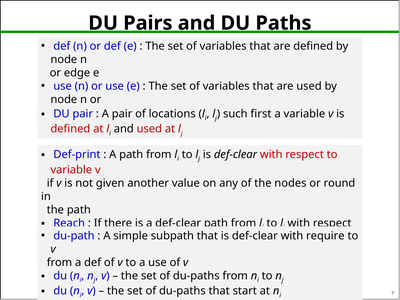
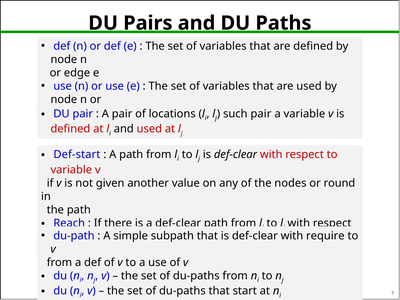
such first: first -> pair (261, 114)
Def-print: Def-print -> Def-start (77, 155)
